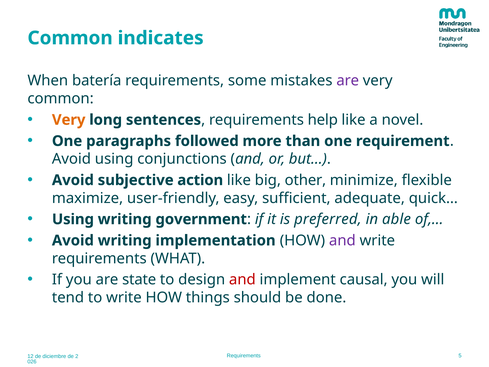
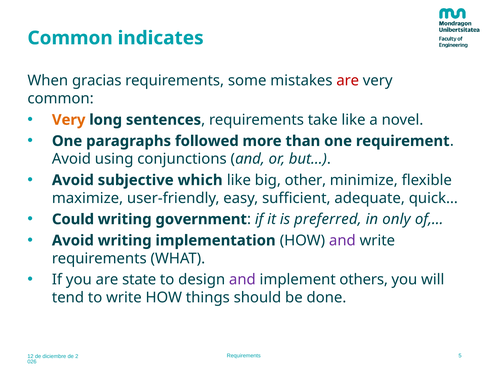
batería: batería -> gracias (97, 81)
are colour: purple -> red (348, 81)
help: help -> take (323, 120)
action: action -> which (200, 180)
Using: Using -> Could (73, 219)
able: able -> only (396, 219)
and colour: red -> purple (242, 279)
causal: causal -> others (364, 279)
